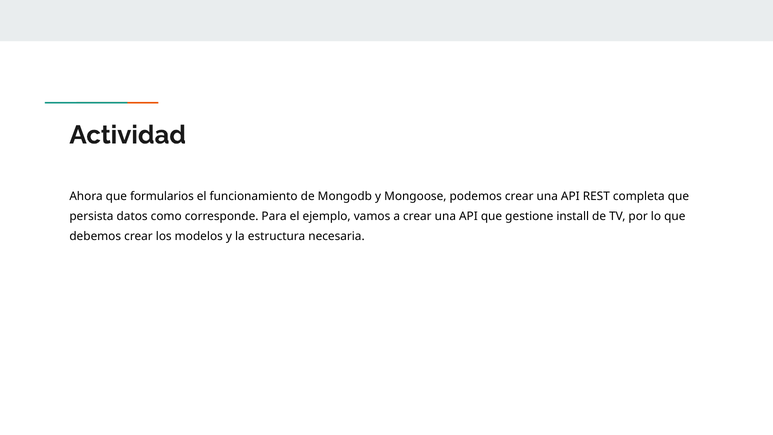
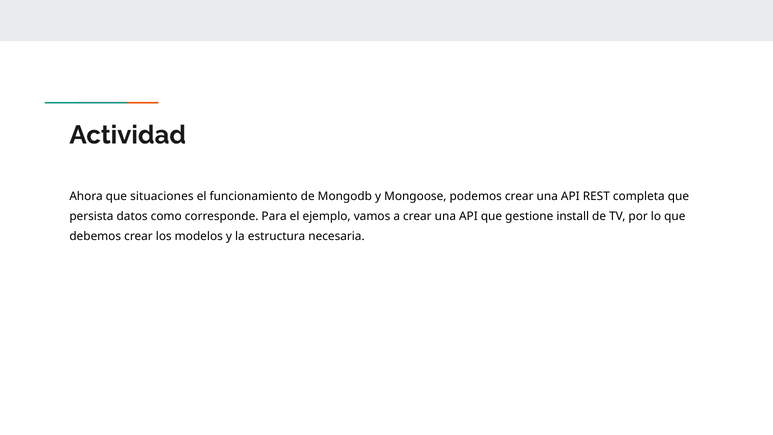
formularios: formularios -> situaciones (162, 196)
